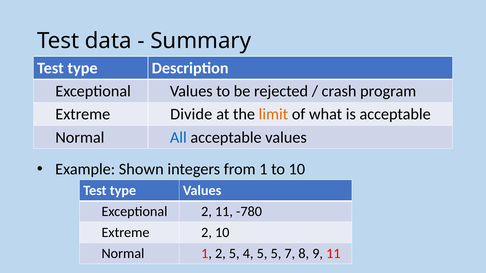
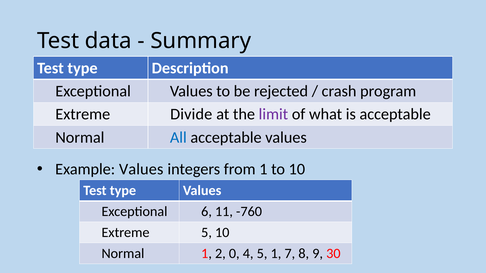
limit colour: orange -> purple (273, 114)
Example Shown: Shown -> Values (141, 169)
Exceptional 2: 2 -> 6 (207, 212)
-780: -780 -> -760 (249, 212)
Extreme 2: 2 -> 5 (207, 233)
2 5: 5 -> 0 (234, 254)
5 5: 5 -> 1 (276, 254)
9 11: 11 -> 30 (333, 254)
